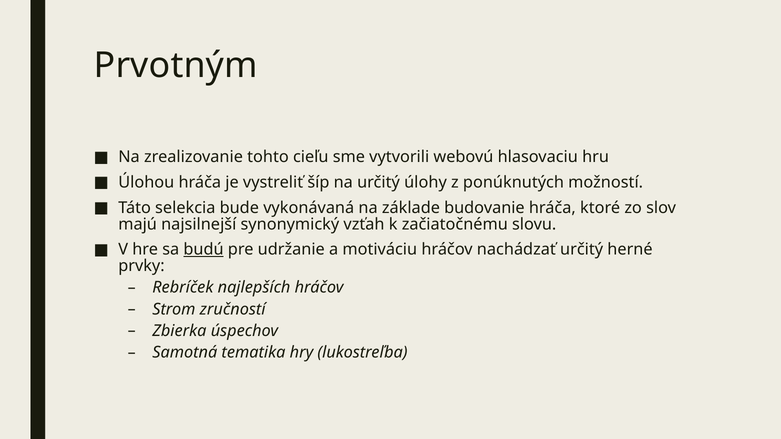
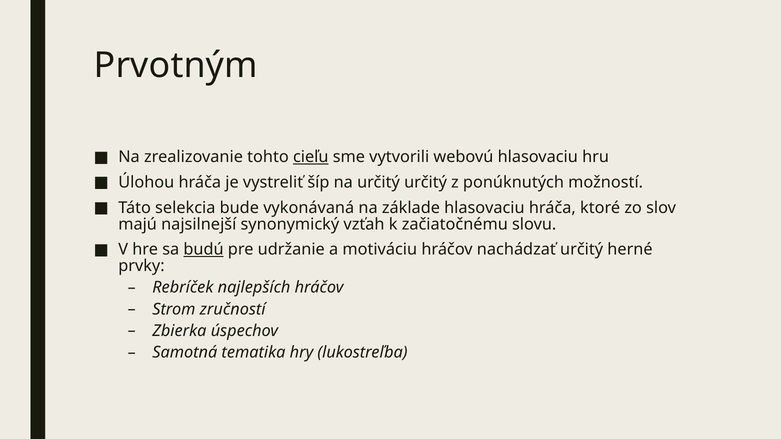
cieľu underline: none -> present (311, 157)
určitý úlohy: úlohy -> určitý (426, 183)
základe budovanie: budovanie -> hlasovaciu (484, 208)
